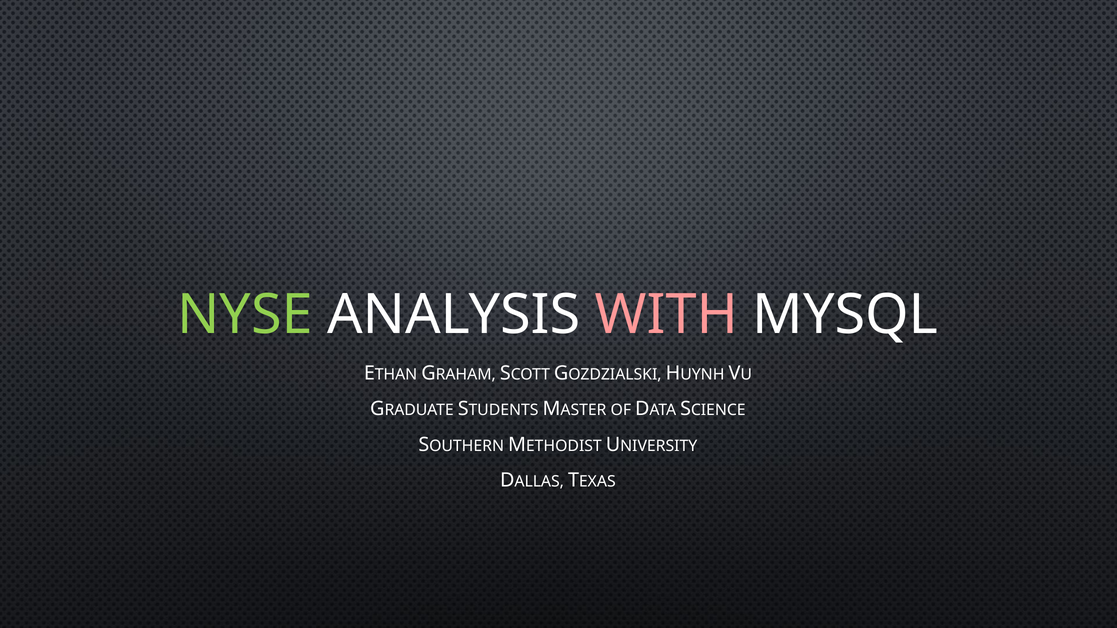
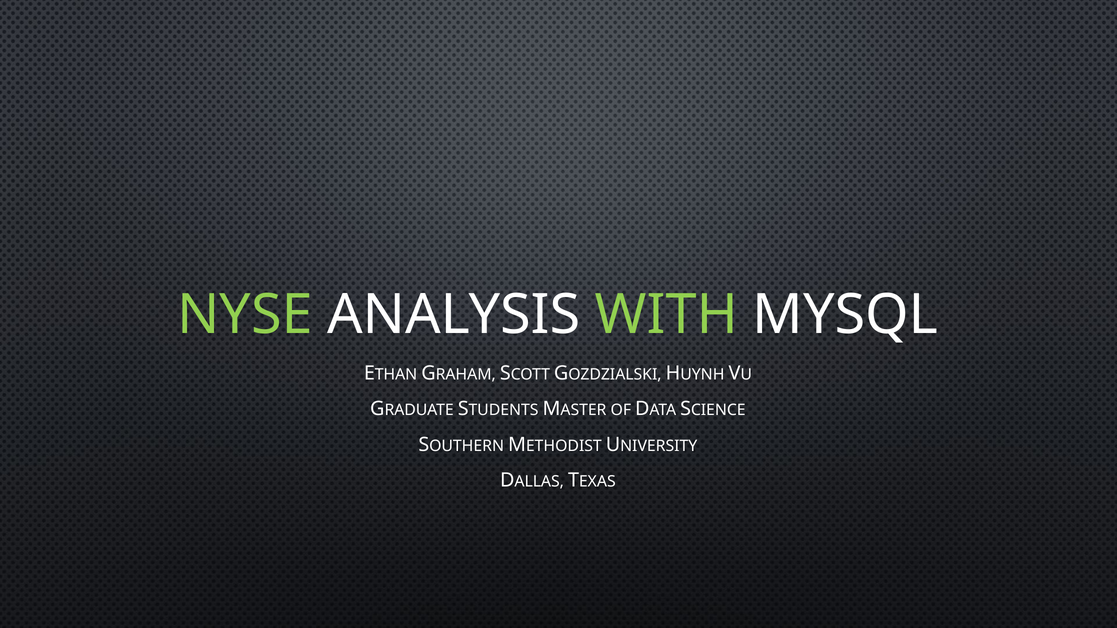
WITH colour: pink -> light green (666, 315)
